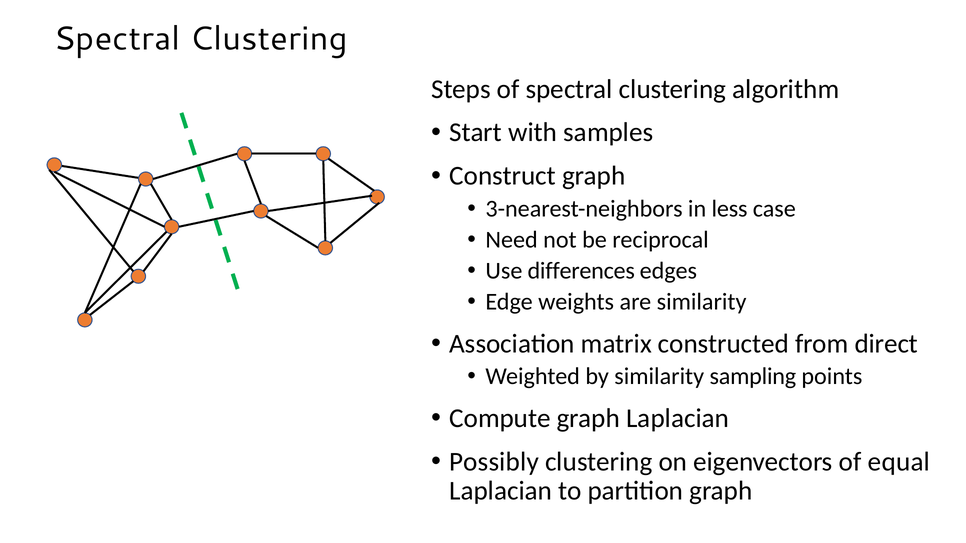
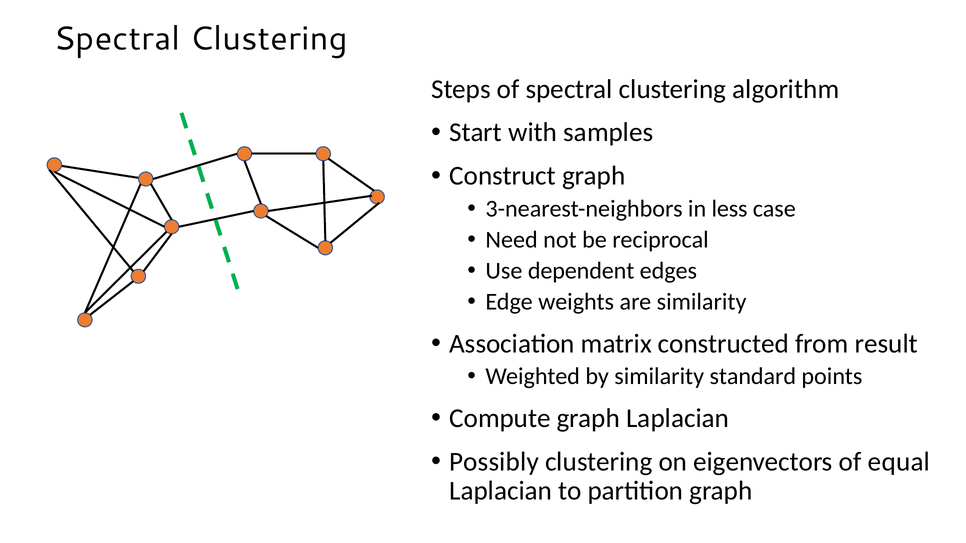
differences: differences -> dependent (581, 271)
direct: direct -> result (886, 344)
sampling: sampling -> standard (753, 377)
